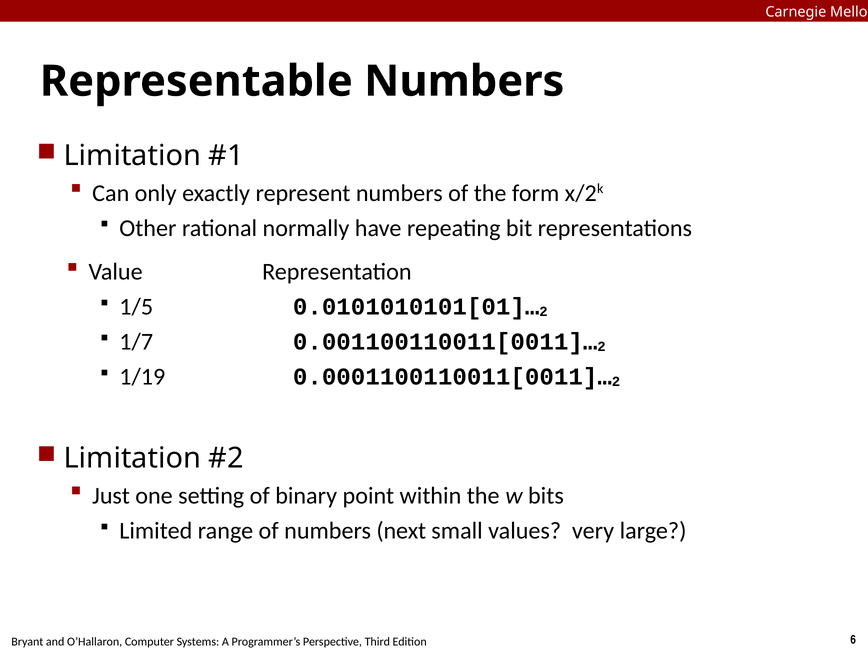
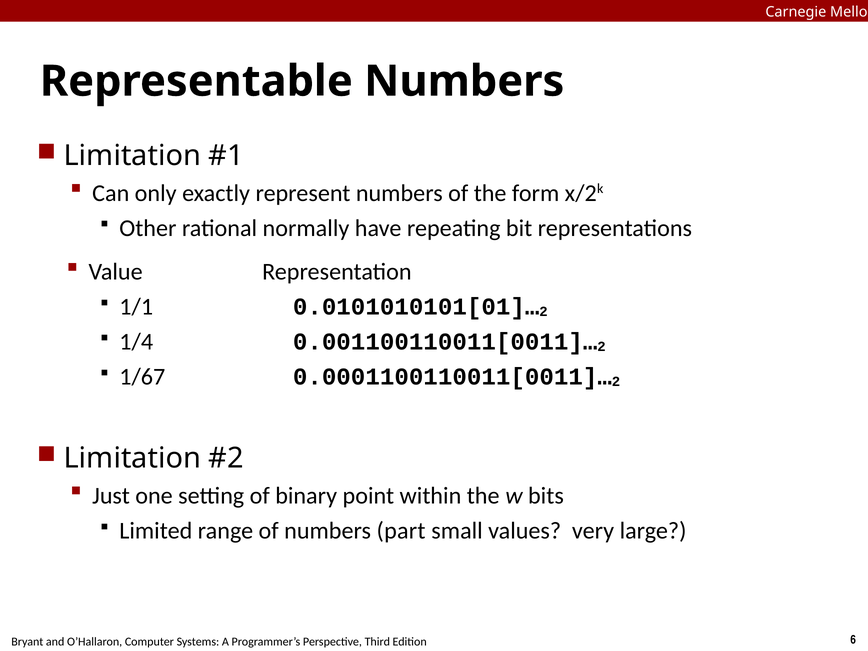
1/5: 1/5 -> 1/1 (136, 307)
1/7: 1/7 -> 1/4 (136, 342)
1/19: 1/19 -> 1/67 (142, 377)
next: next -> part (401, 531)
